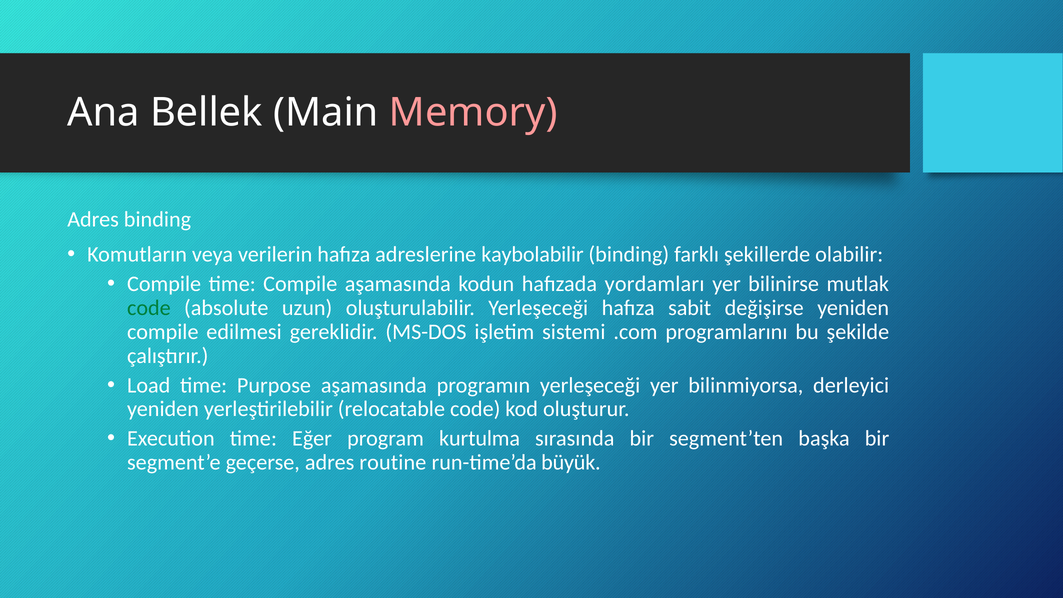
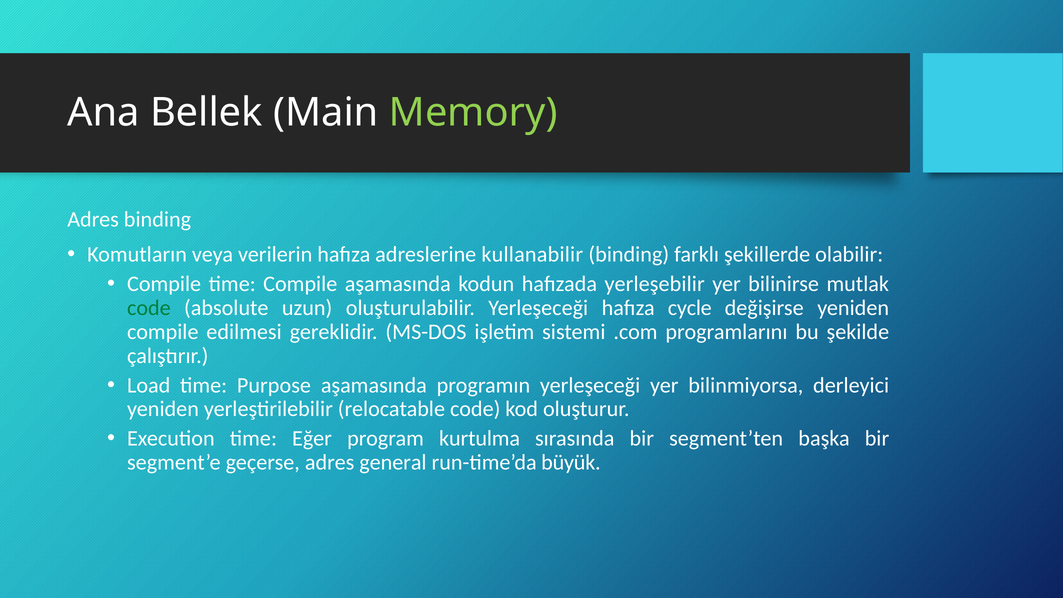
Memory colour: pink -> light green (473, 113)
kaybolabilir: kaybolabilir -> kullanabilir (532, 255)
yordamları: yordamları -> yerleşebilir (655, 284)
sabit: sabit -> cycle (690, 308)
routine: routine -> general (393, 462)
